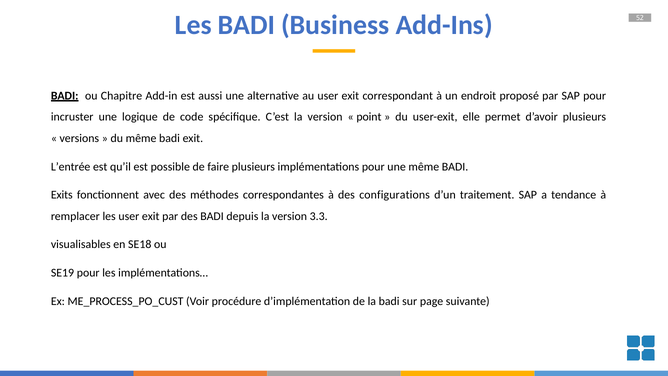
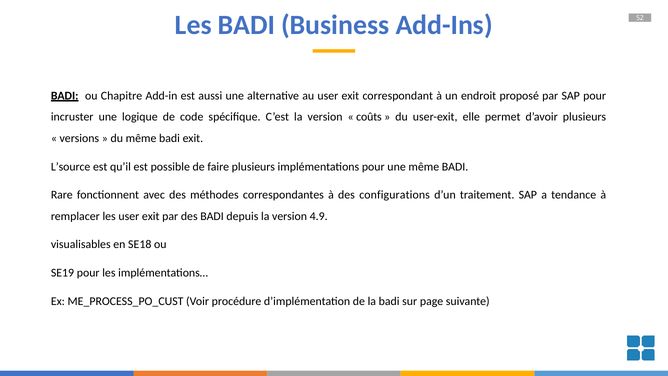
point: point -> coûts (369, 117)
L’entrée: L’entrée -> L’source (71, 167)
Exits: Exits -> Rare (62, 195)
3.3: 3.3 -> 4.9 (319, 216)
